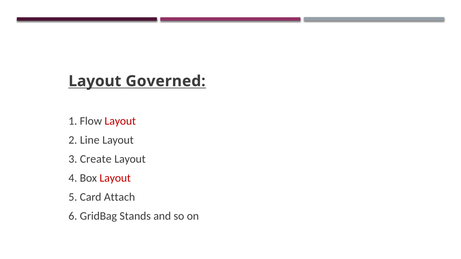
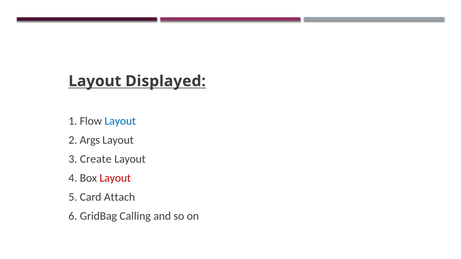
Governed: Governed -> Displayed (166, 81)
Layout colour: red -> blue (120, 121)
Line: Line -> Args (90, 140)
Stands: Stands -> Calling (135, 216)
